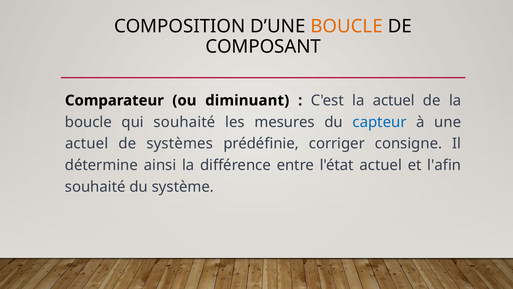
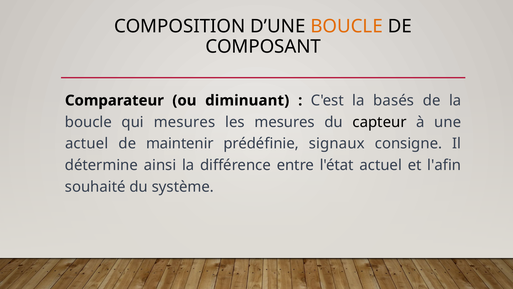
la actuel: actuel -> basés (394, 100)
qui souhaité: souhaité -> mesures (184, 122)
capteur colour: blue -> black (380, 122)
systèmes: systèmes -> maintenir (180, 143)
corriger: corriger -> signaux (337, 143)
